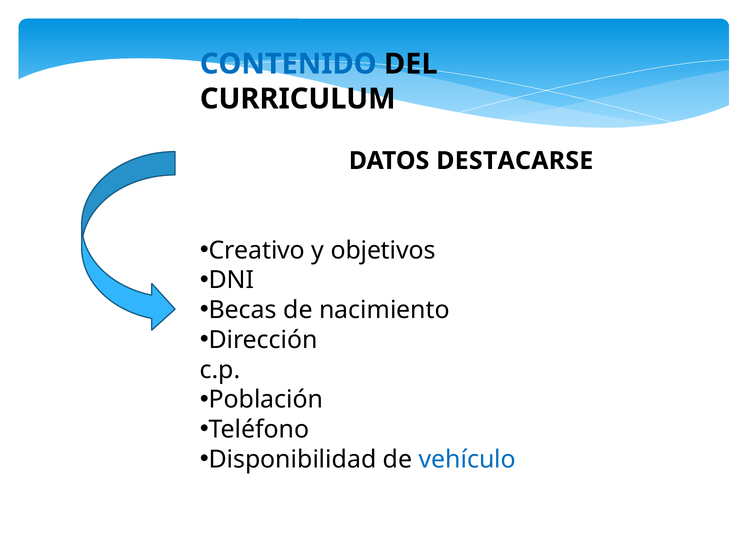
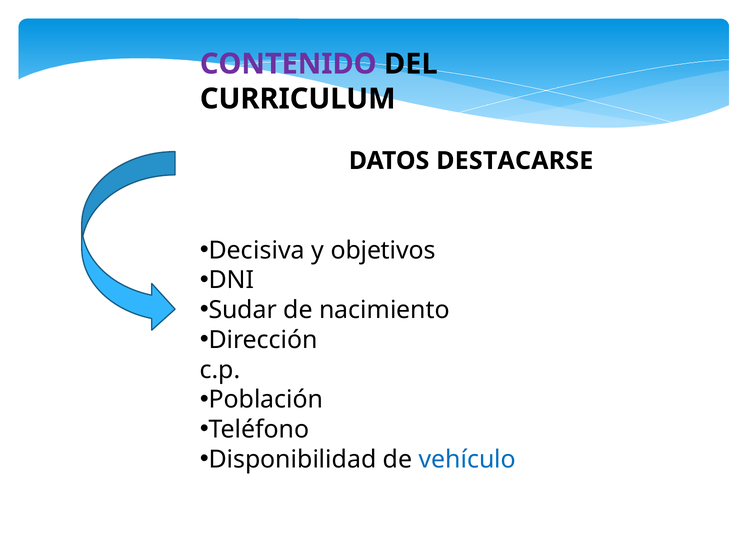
CONTENIDO colour: blue -> purple (288, 64)
Creativo: Creativo -> Decisiva (257, 250)
Becas: Becas -> Sudar (243, 310)
